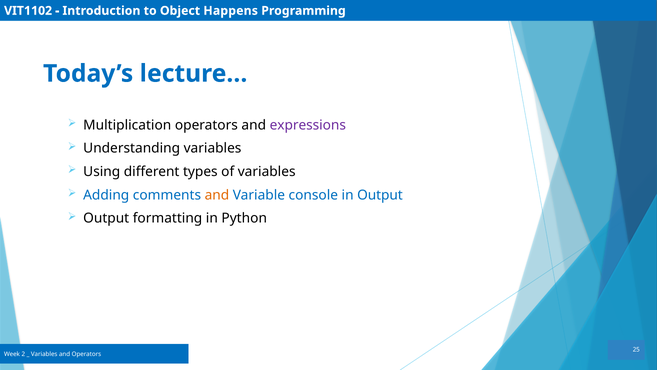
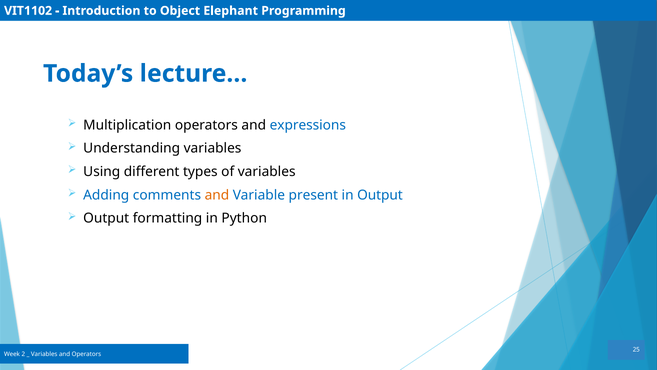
Happens: Happens -> Elephant (231, 11)
expressions colour: purple -> blue (308, 125)
console: console -> present (313, 195)
